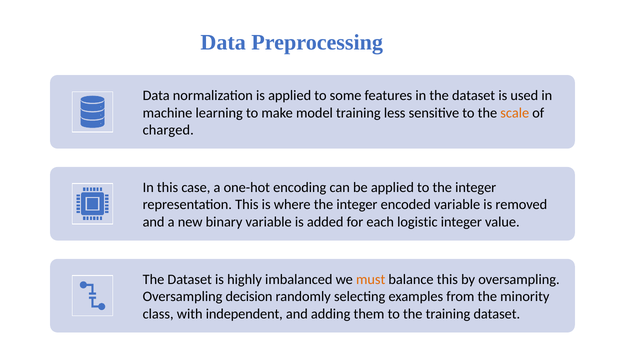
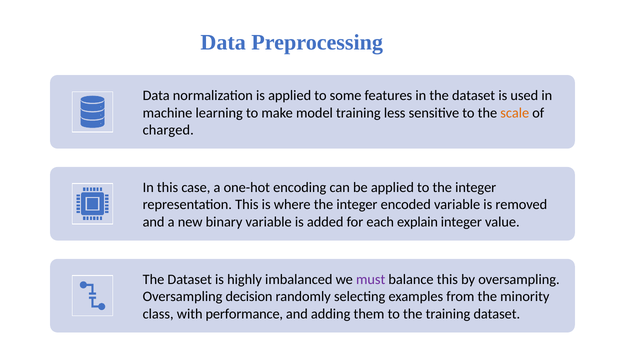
logistic: logistic -> explain (417, 222)
must colour: orange -> purple (371, 279)
independent: independent -> performance (244, 314)
